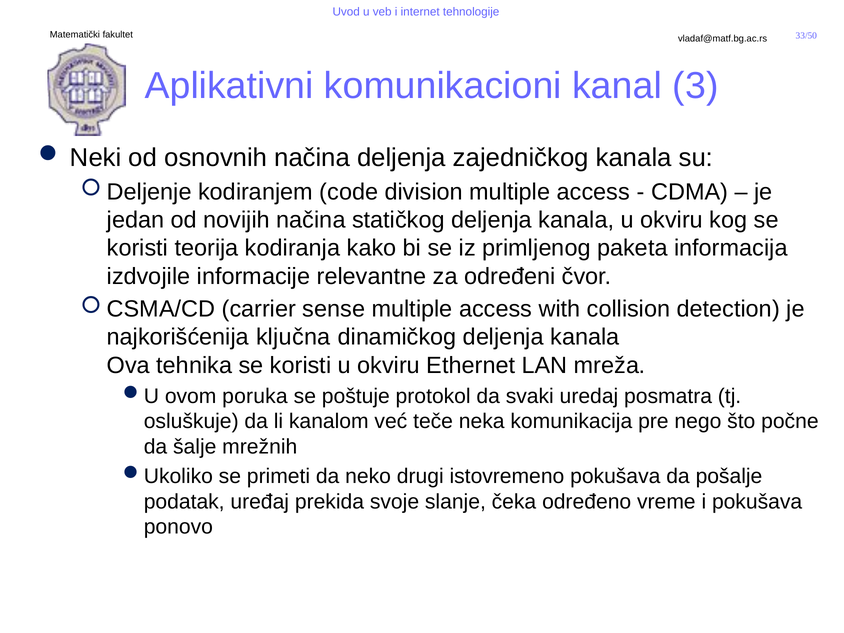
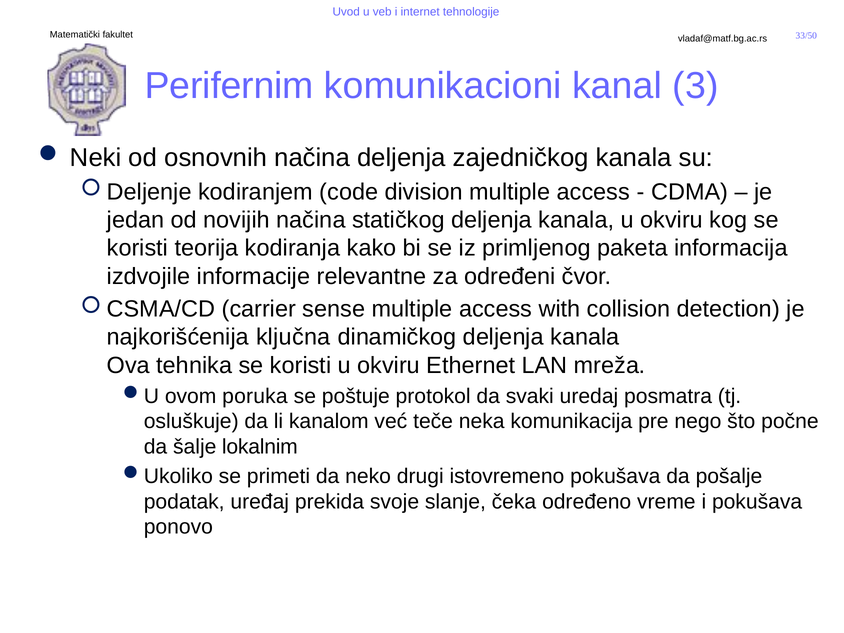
Aplikativni: Aplikativni -> Perifernim (229, 86)
mrežnih: mrežnih -> lokalnim (260, 447)
